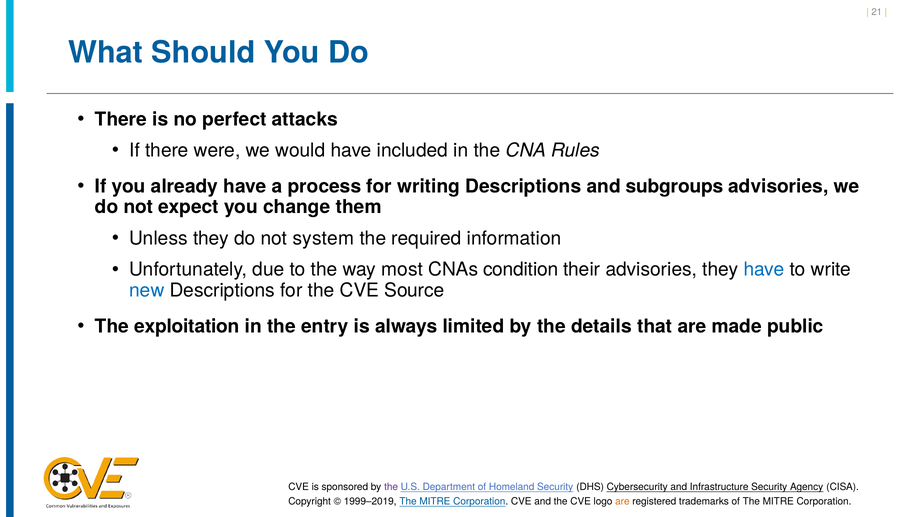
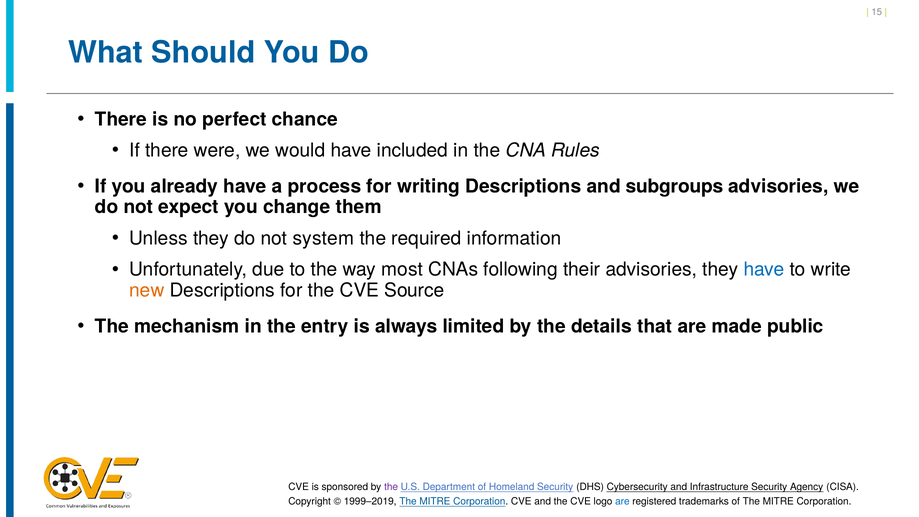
21: 21 -> 15 (877, 12)
attacks: attacks -> chance (305, 119)
condition: condition -> following (521, 270)
new colour: blue -> orange (147, 290)
exploitation: exploitation -> mechanism (187, 326)
are colour: orange -> blue (622, 501)
